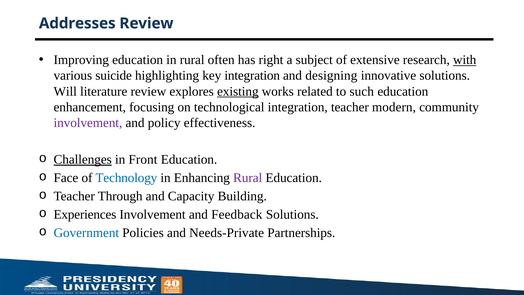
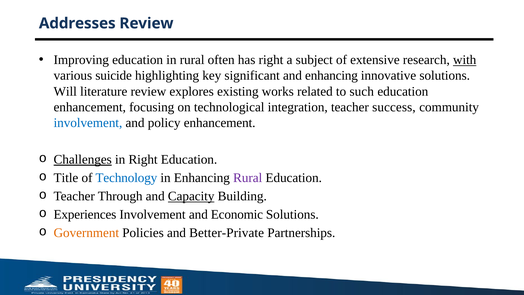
key integration: integration -> significant (252, 76)
and designing: designing -> enhancing (331, 76)
existing underline: present -> none (238, 91)
modern: modern -> success (394, 107)
involvement colour: purple -> blue (88, 123)
policy effectiveness: effectiveness -> enhancement (220, 123)
in Front: Front -> Right (143, 159)
Face: Face -> Title (66, 178)
Capacity underline: none -> present (191, 196)
Feedback: Feedback -> Economic (237, 214)
Government colour: blue -> orange (86, 233)
Needs-Private: Needs-Private -> Better-Private (227, 233)
